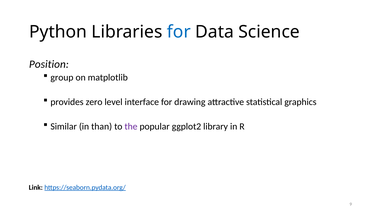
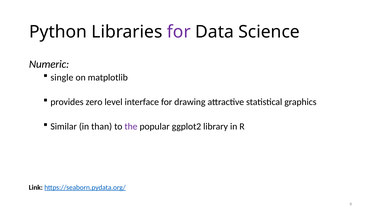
for colour: blue -> purple (179, 32)
Position: Position -> Numeric (49, 64)
group: group -> single (62, 78)
